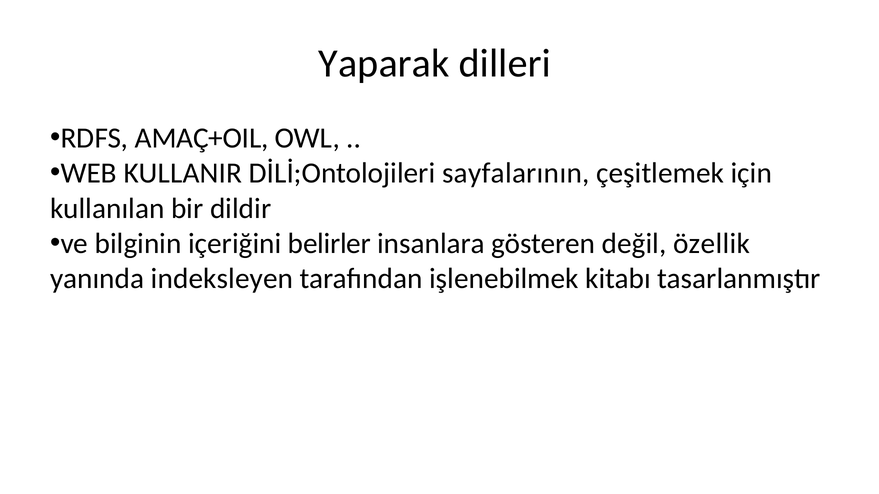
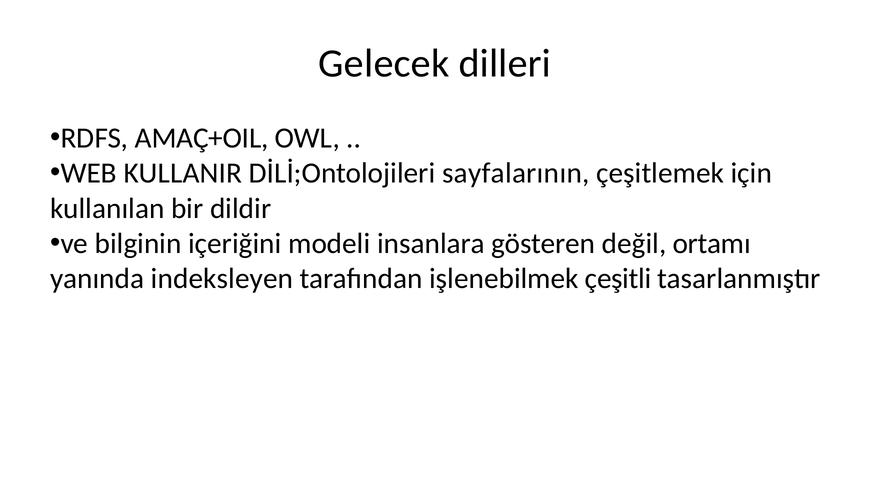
Yaparak: Yaparak -> Gelecek (384, 64)
belirler: belirler -> modeli (329, 244)
özellik: özellik -> ortamı (712, 244)
kitabı: kitabı -> çeşitli (618, 279)
